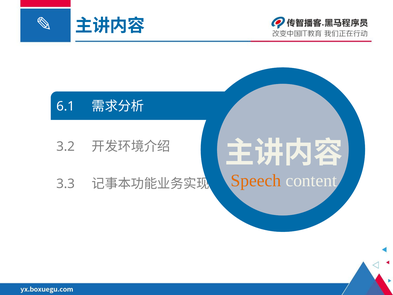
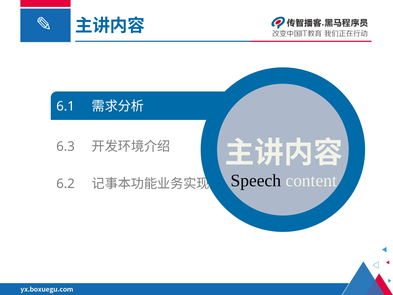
3.2: 3.2 -> 6.3 (66, 147)
Speech colour: orange -> black (256, 180)
3.3: 3.3 -> 6.2 (66, 184)
